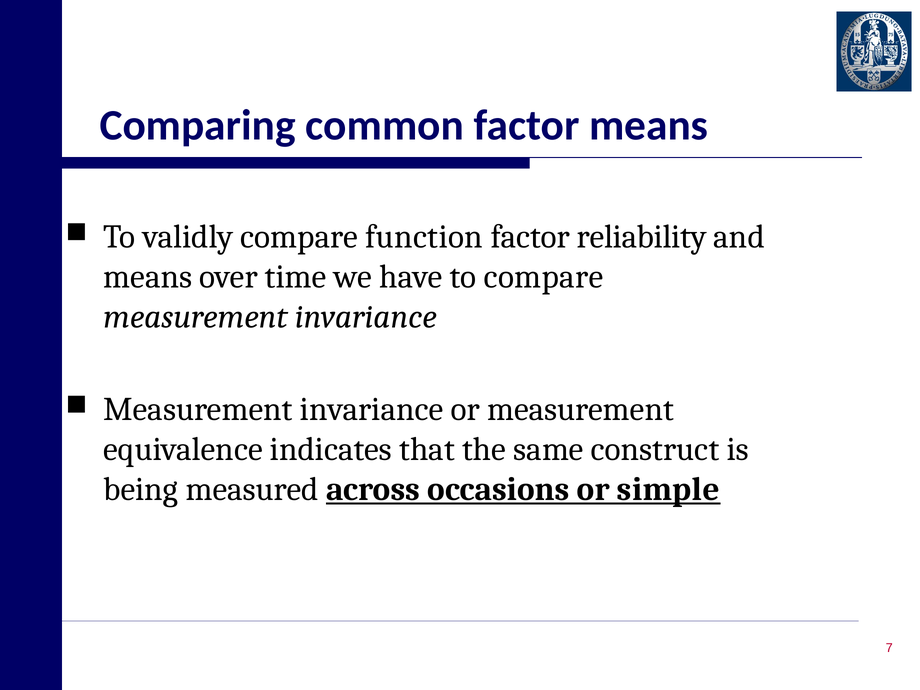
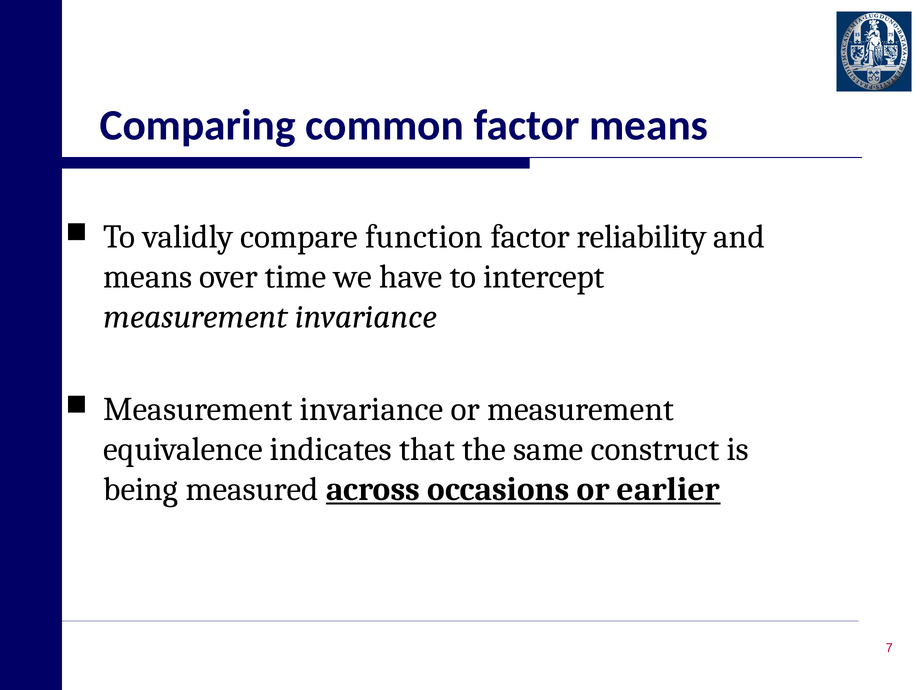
to compare: compare -> intercept (544, 277)
simple: simple -> earlier (668, 489)
